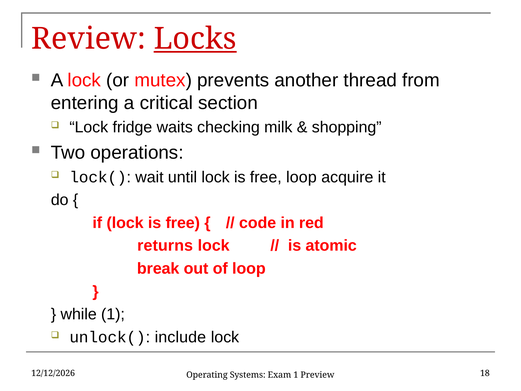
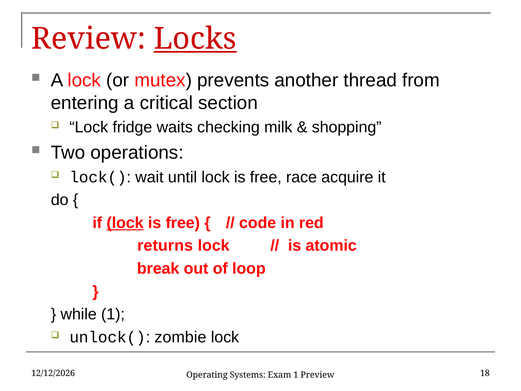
free loop: loop -> race (301, 177)
lock underline: none -> present (125, 223)
include: include -> zombie (180, 337)
